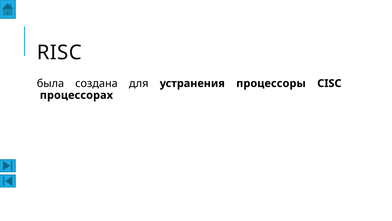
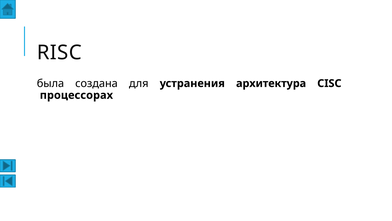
процессоры: процессоры -> архитектура (271, 83)
